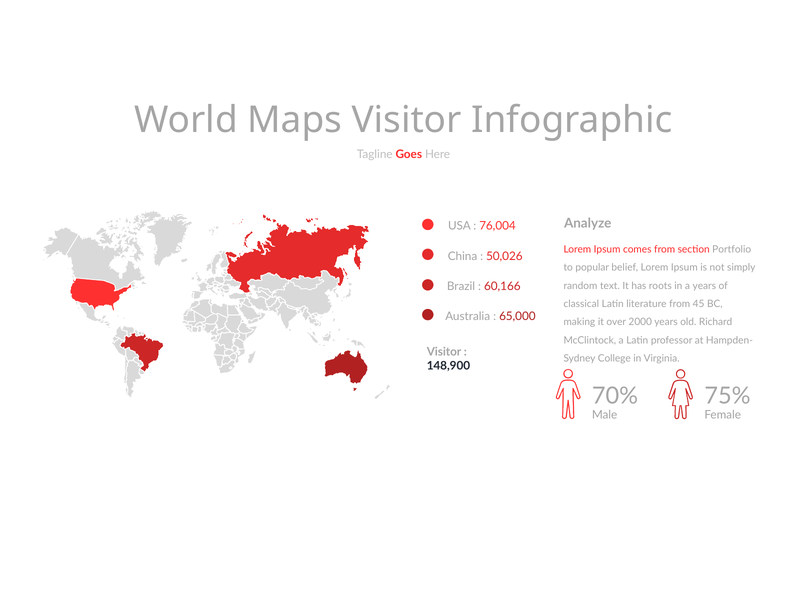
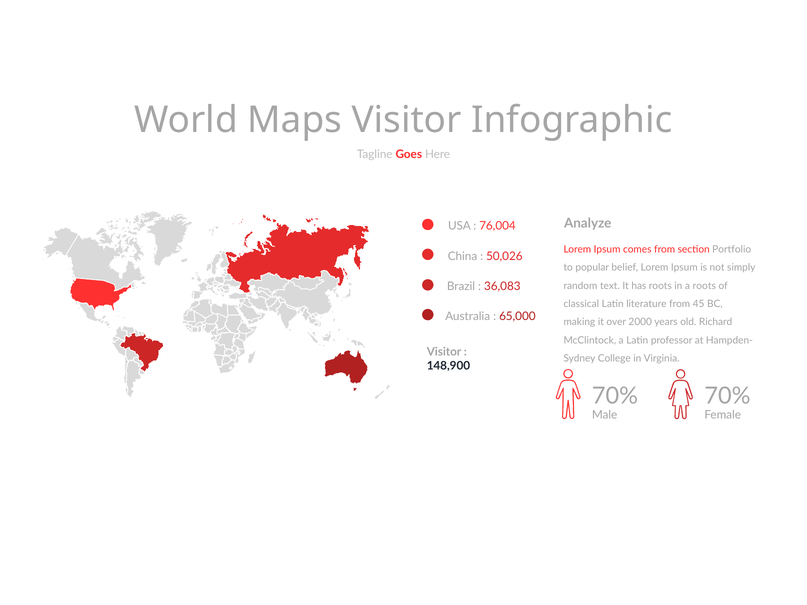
a years: years -> roots (704, 286)
60,166: 60,166 -> 36,083 (502, 287)
75%: 75% -> 70% (727, 396)
